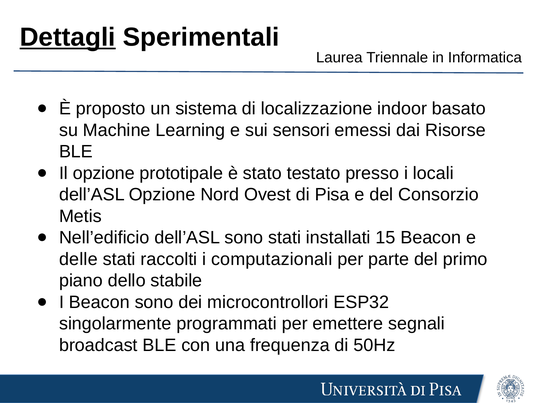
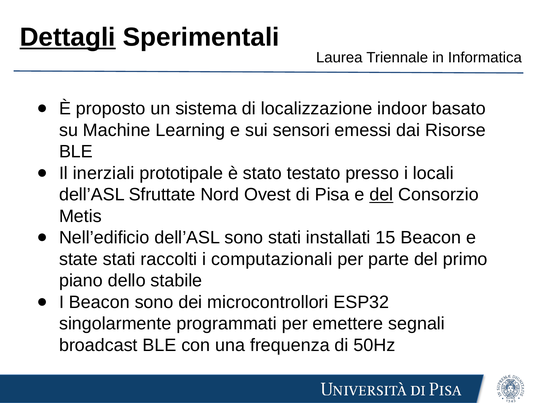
Il opzione: opzione -> inerziali (104, 173)
dell’ASL Opzione: Opzione -> Sfruttate (162, 195)
del underline: none -> present (381, 195)
delle: delle -> state (78, 259)
